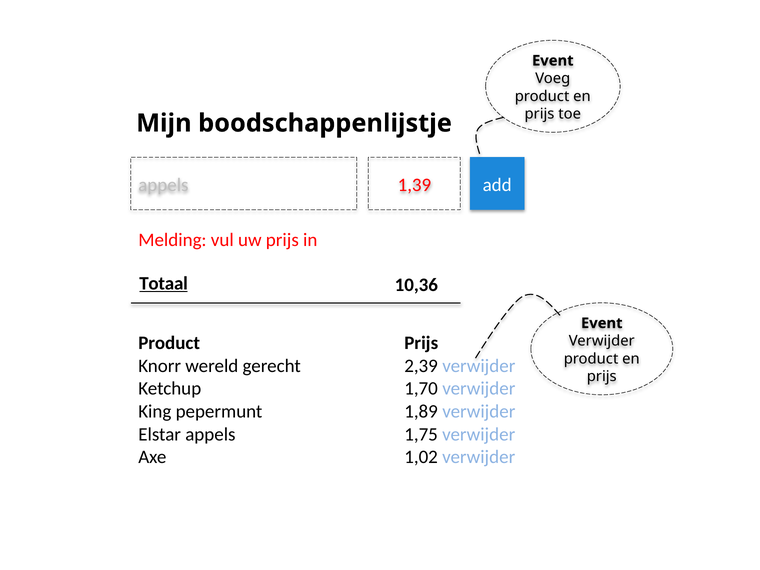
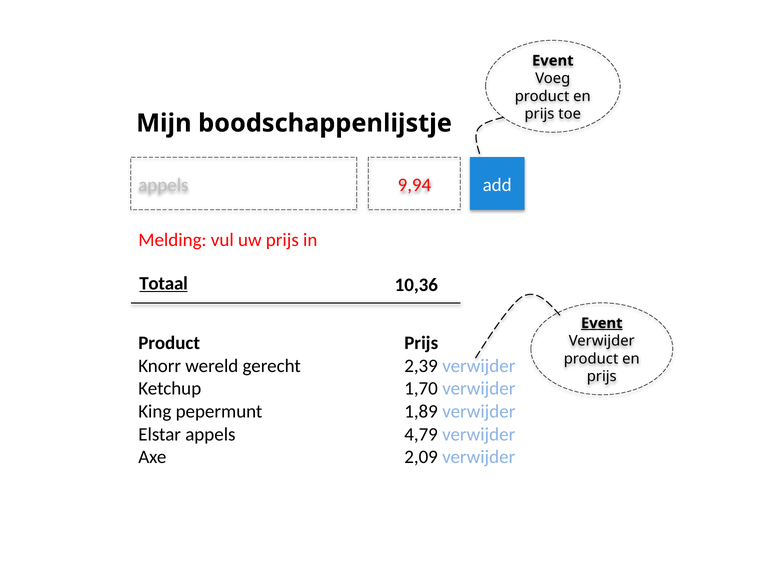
1,39: 1,39 -> 9,94 (414, 185)
Event underline: none -> present (602, 323)
1,75: 1,75 -> 4,79 (421, 434)
1,02: 1,02 -> 2,09 (421, 457)
